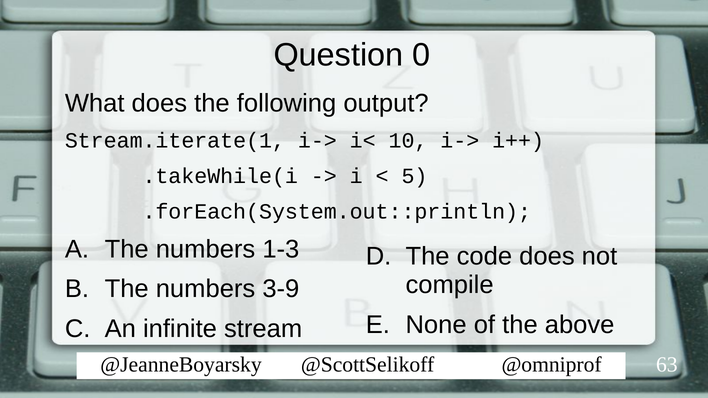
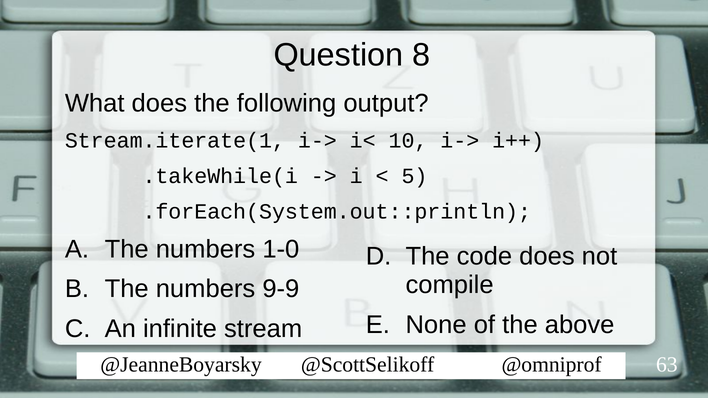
0: 0 -> 8 (421, 55)
1-3: 1-3 -> 1-0 (281, 249)
3-9: 3-9 -> 9-9 (281, 289)
